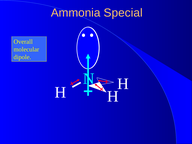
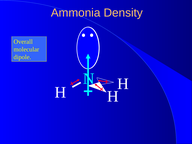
Special: Special -> Density (123, 13)
